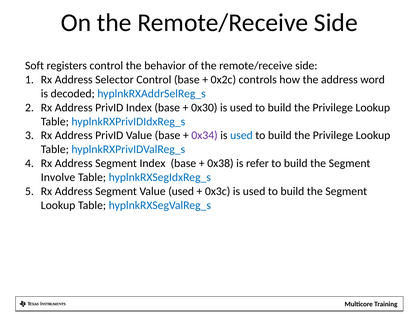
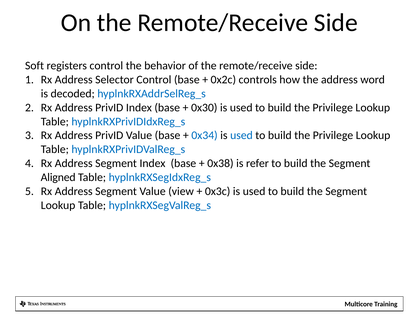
0x34 colour: purple -> blue (205, 136)
Involve: Involve -> Aligned (58, 178)
Value used: used -> view (181, 191)
